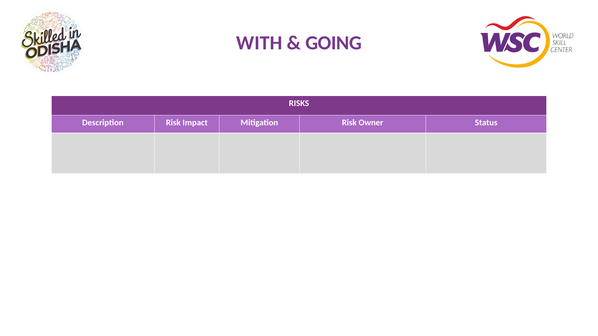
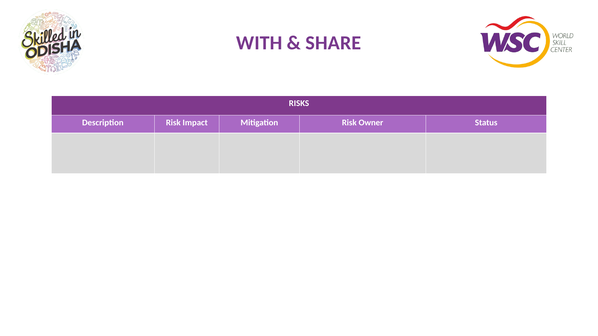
GOING: GOING -> SHARE (333, 43)
